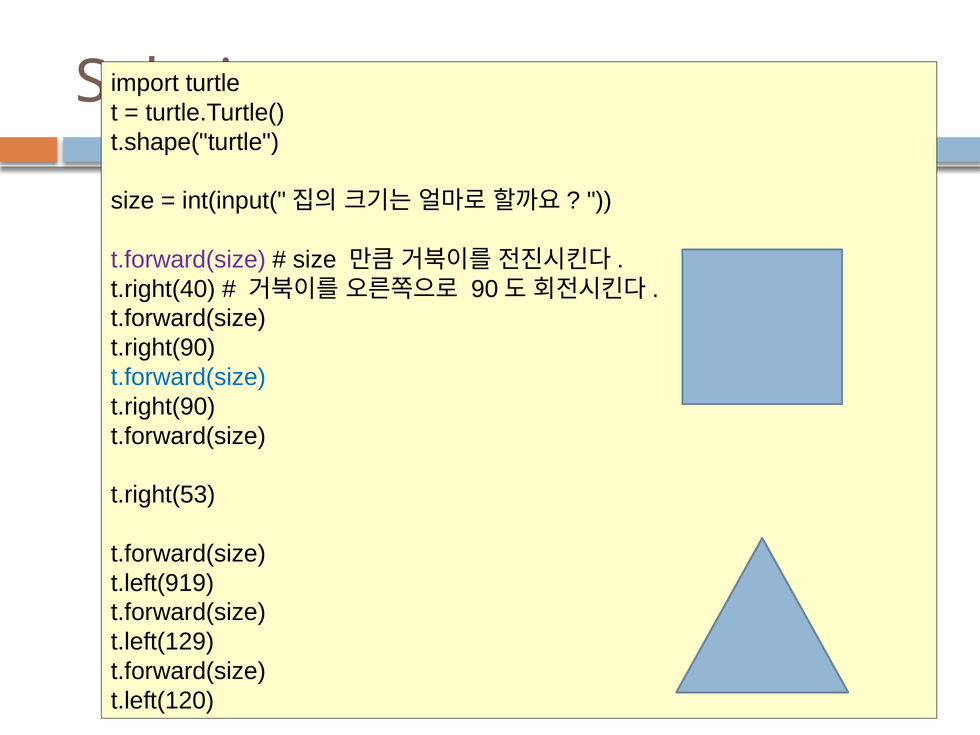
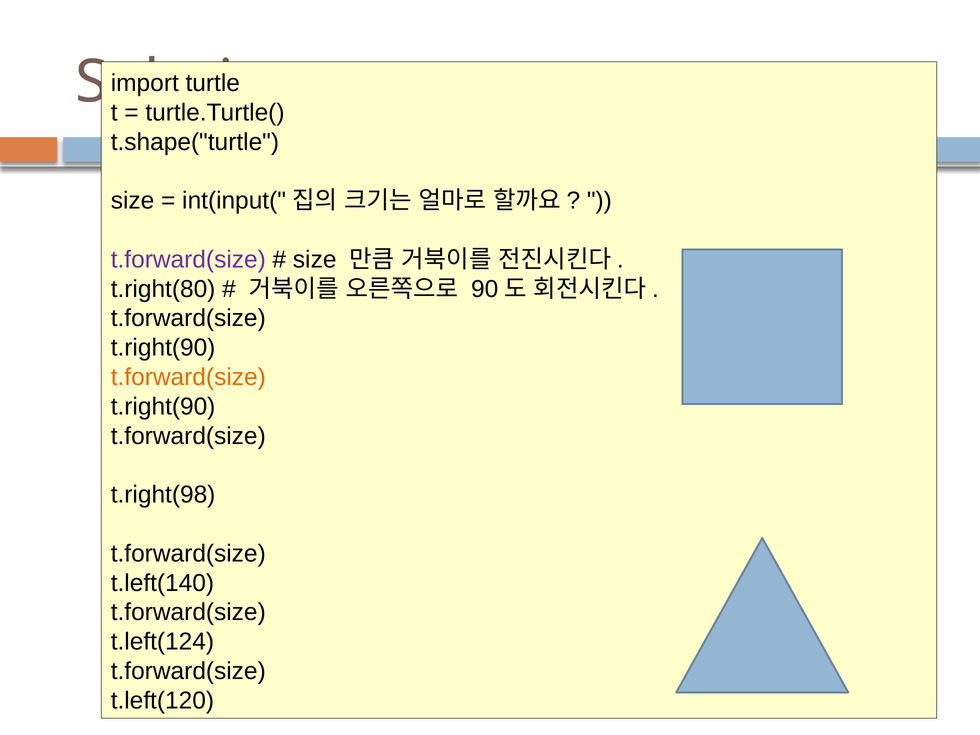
t.right(40: t.right(40 -> t.right(80 (163, 289)
t.forward(size colour: blue -> orange (188, 377)
t.right(53: t.right(53 -> t.right(98 (163, 495)
t.left(919: t.left(919 -> t.left(140 (162, 583)
t.left(129: t.left(129 -> t.left(124 (162, 642)
